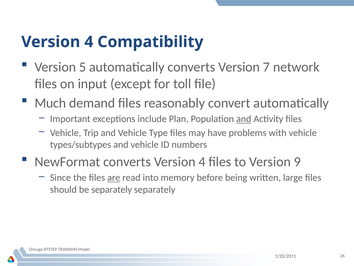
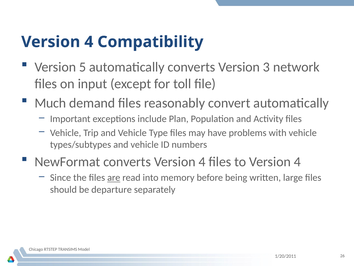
7: 7 -> 3 (266, 67)
and underline: present -> none (244, 119)
to Version 9: 9 -> 4 (297, 162)
be separately: separately -> departure (112, 189)
